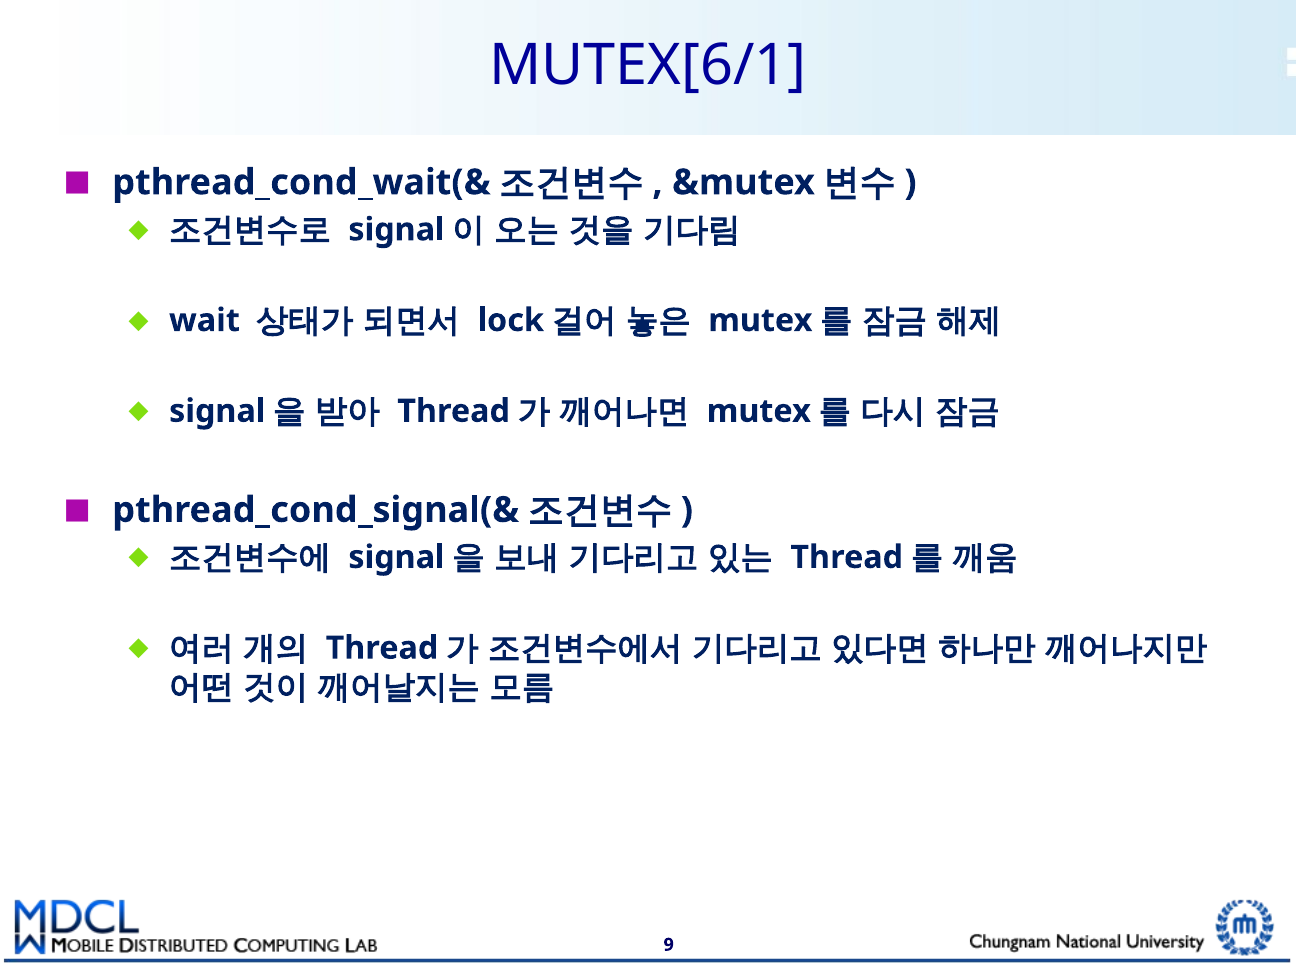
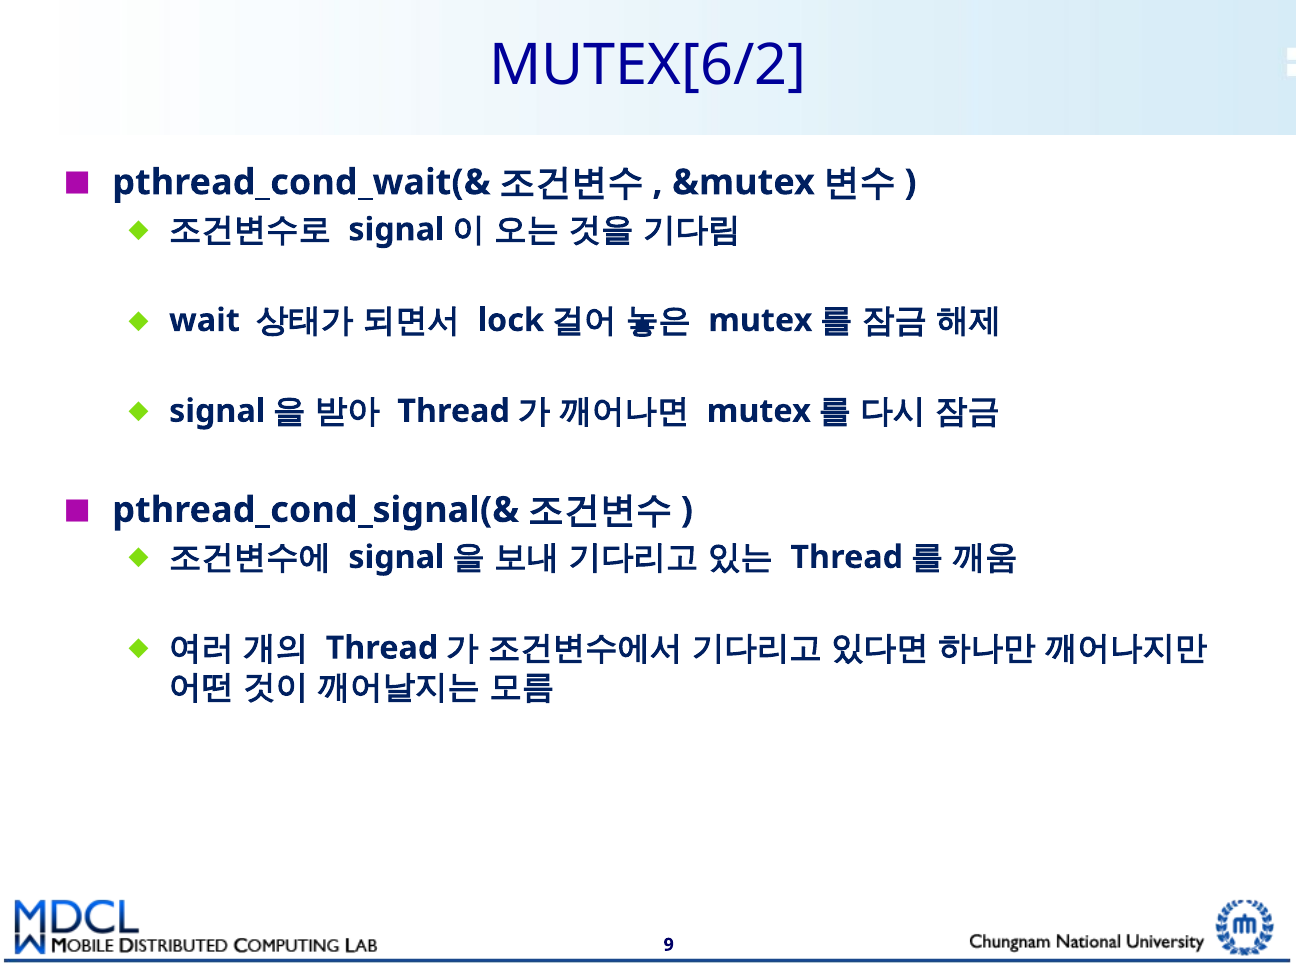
MUTEX[6/1: MUTEX[6/1 -> MUTEX[6/2 (648, 65)
